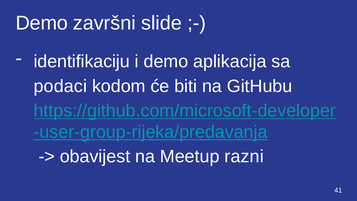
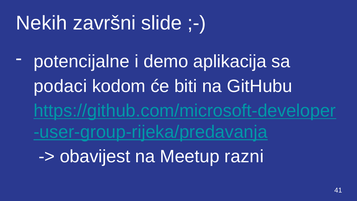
Demo: Demo -> Nekih (42, 23)
identifikaciju: identifikaciju -> potencijalne (82, 61)
